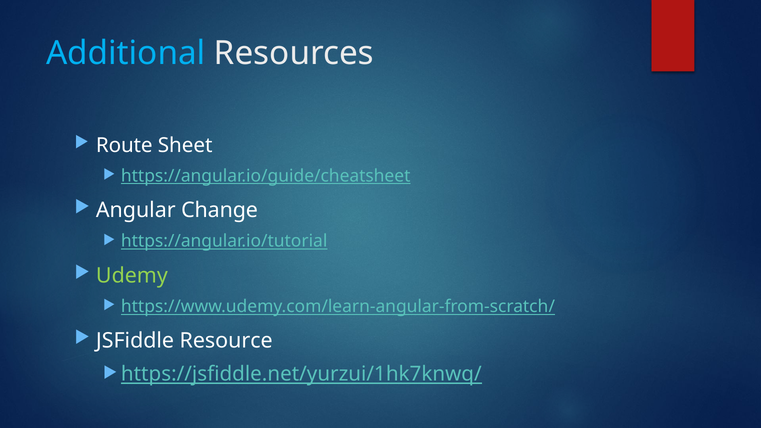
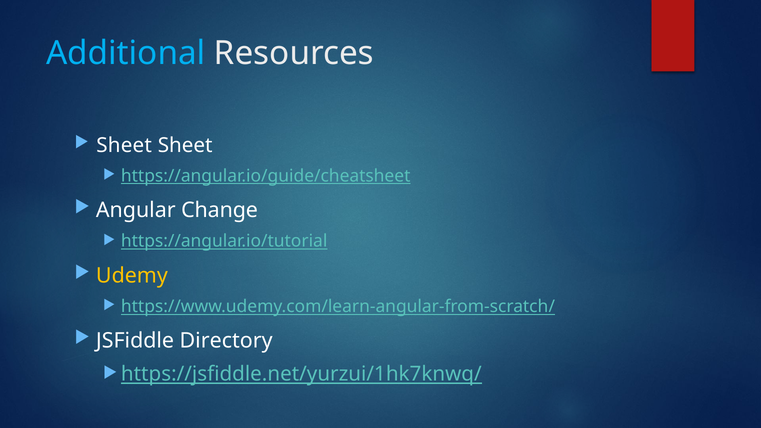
Route: Route -> Sheet (124, 145)
Udemy colour: light green -> yellow (132, 276)
Resource: Resource -> Directory (226, 341)
